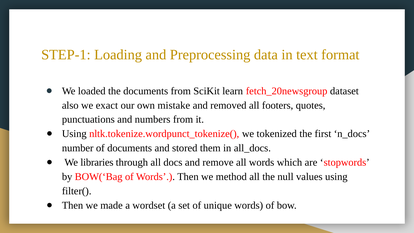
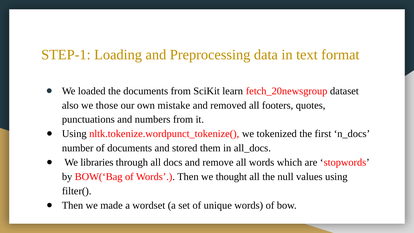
exact: exact -> those (107, 105)
method: method -> thought (231, 177)
